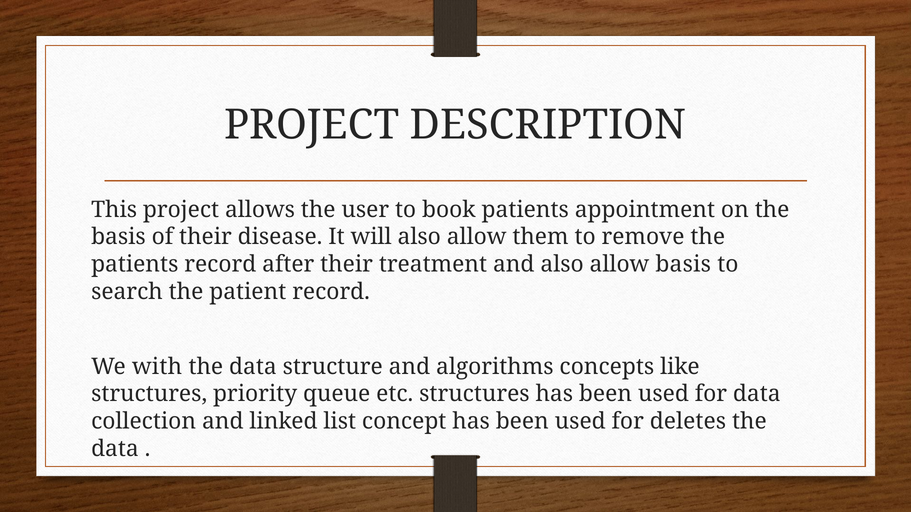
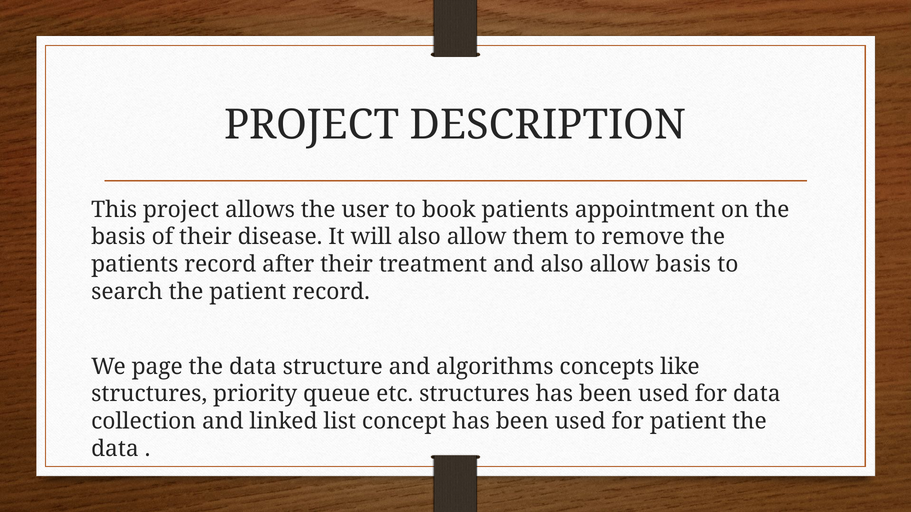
with: with -> page (157, 367)
for deletes: deletes -> patient (688, 422)
